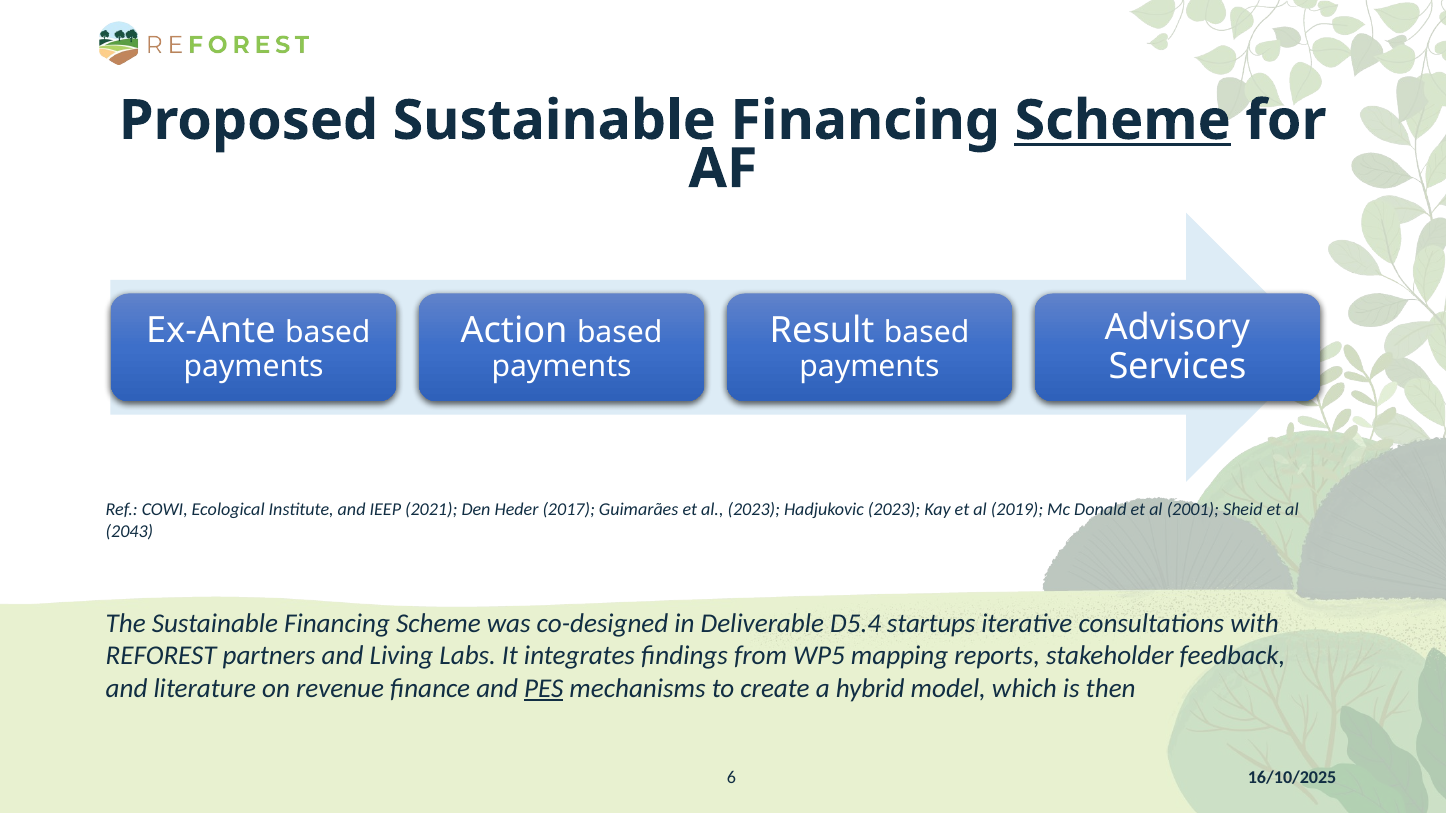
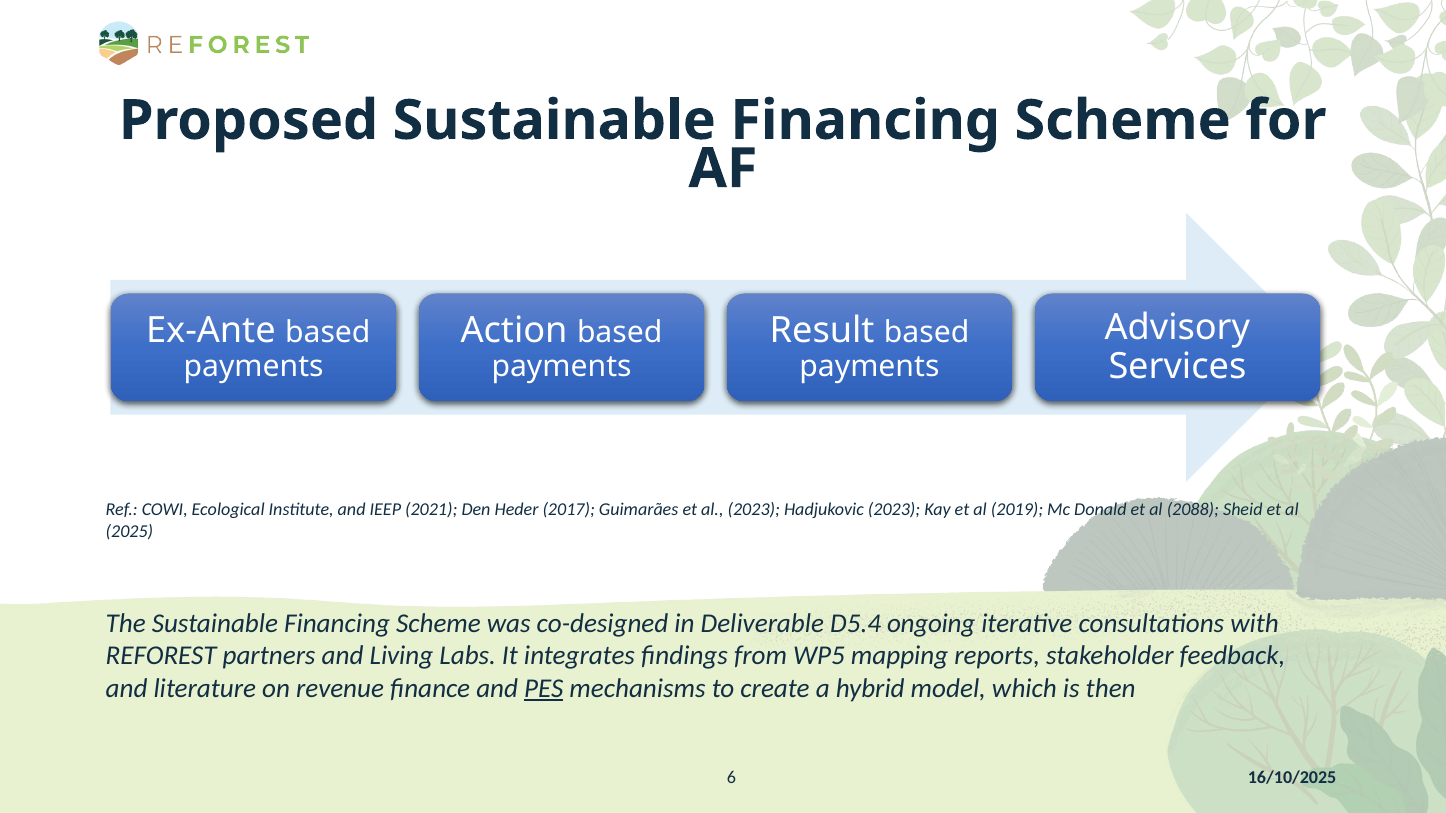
Scheme underline: present -> none (1123, 121)
2001: 2001 -> 2088 (1193, 510)
2043: 2043 -> 2025 (129, 532)
startups: startups -> ongoing (931, 623)
